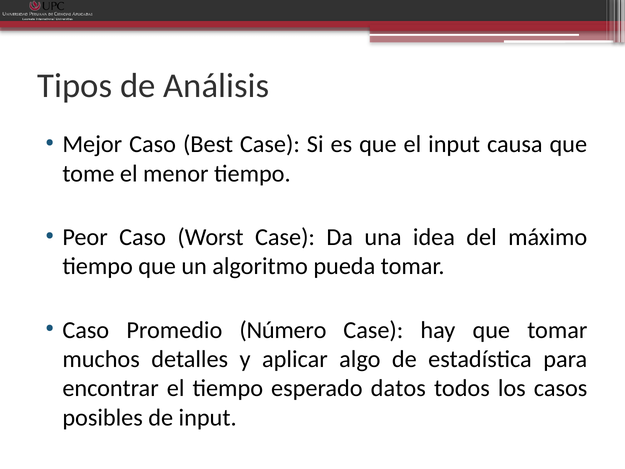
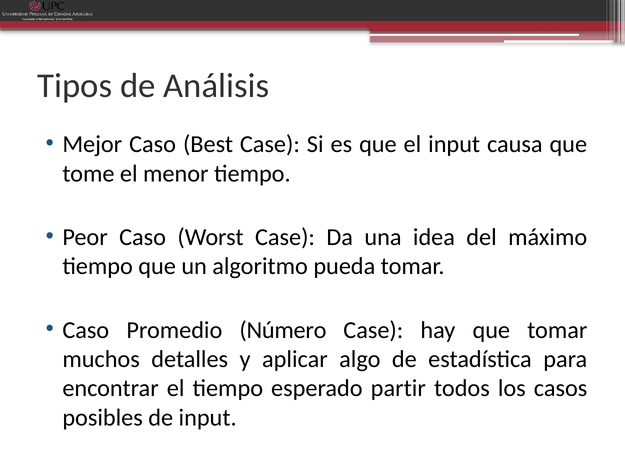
datos: datos -> partir (398, 388)
